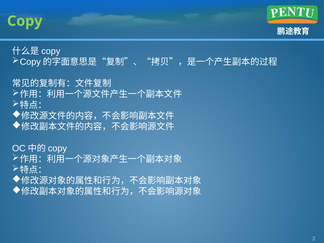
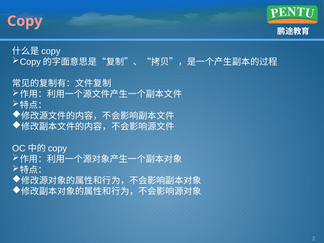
Copy colour: light green -> pink (25, 21)
